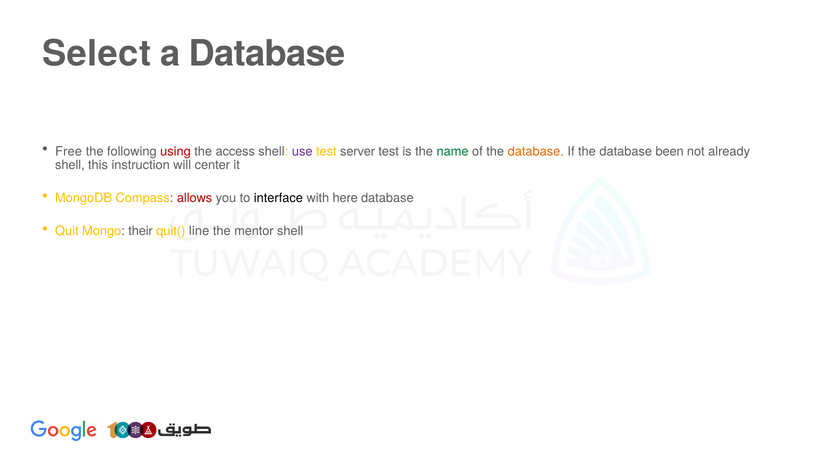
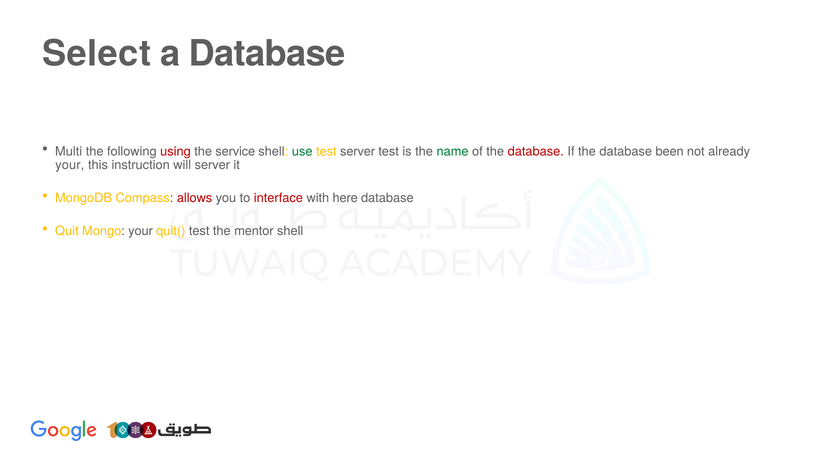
Free: Free -> Multi (69, 151)
access: access -> service (235, 151)
use colour: purple -> green (302, 151)
database colour: orange -> red (536, 151)
shell: shell -> your (70, 165)
will center: center -> server (212, 165)
interface colour: black -> red (278, 198)
Mongo their: their -> your (141, 231)
quit( line: line -> test (199, 231)
